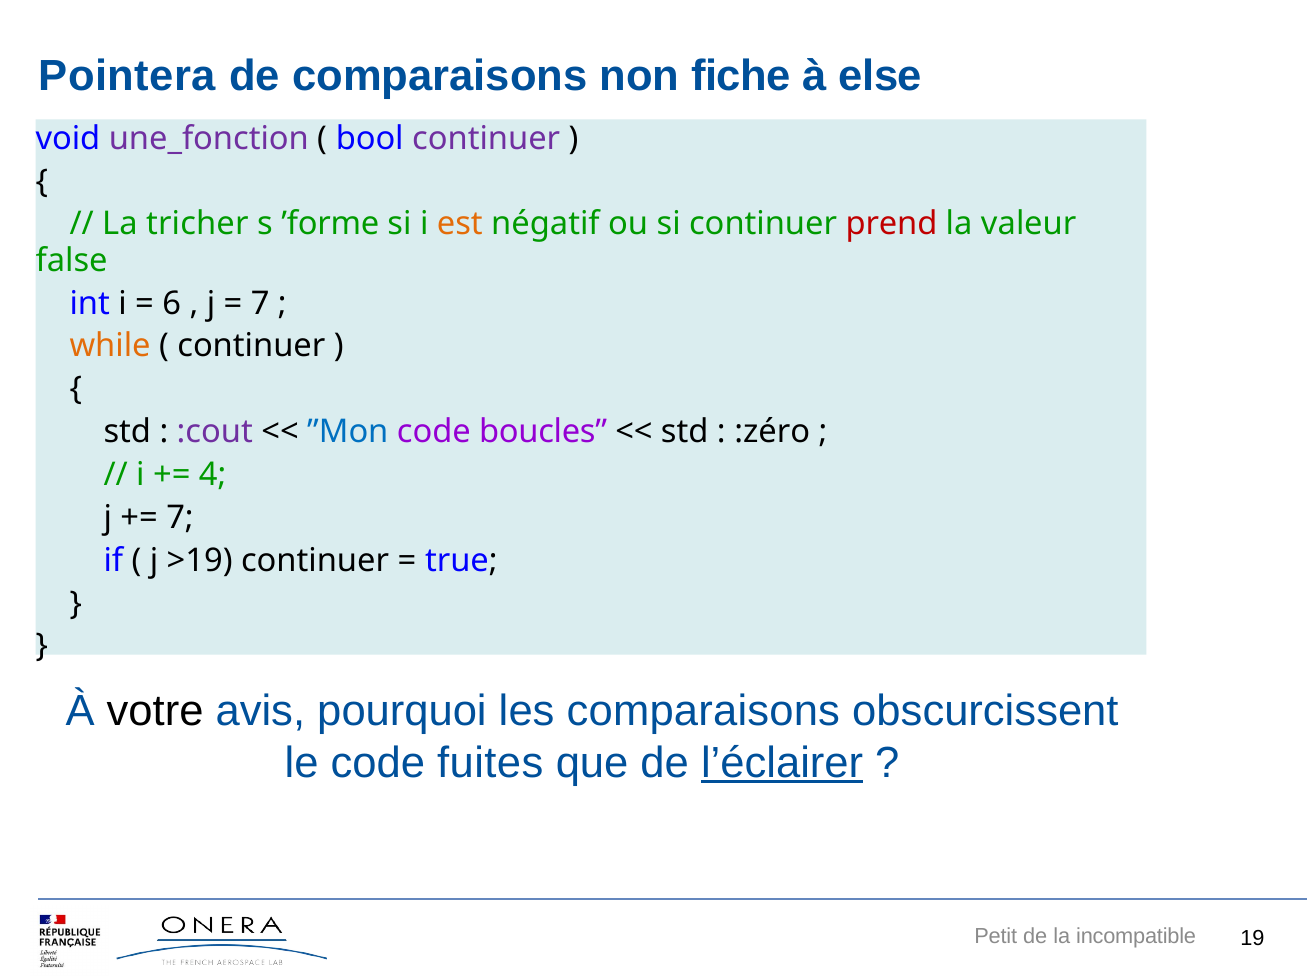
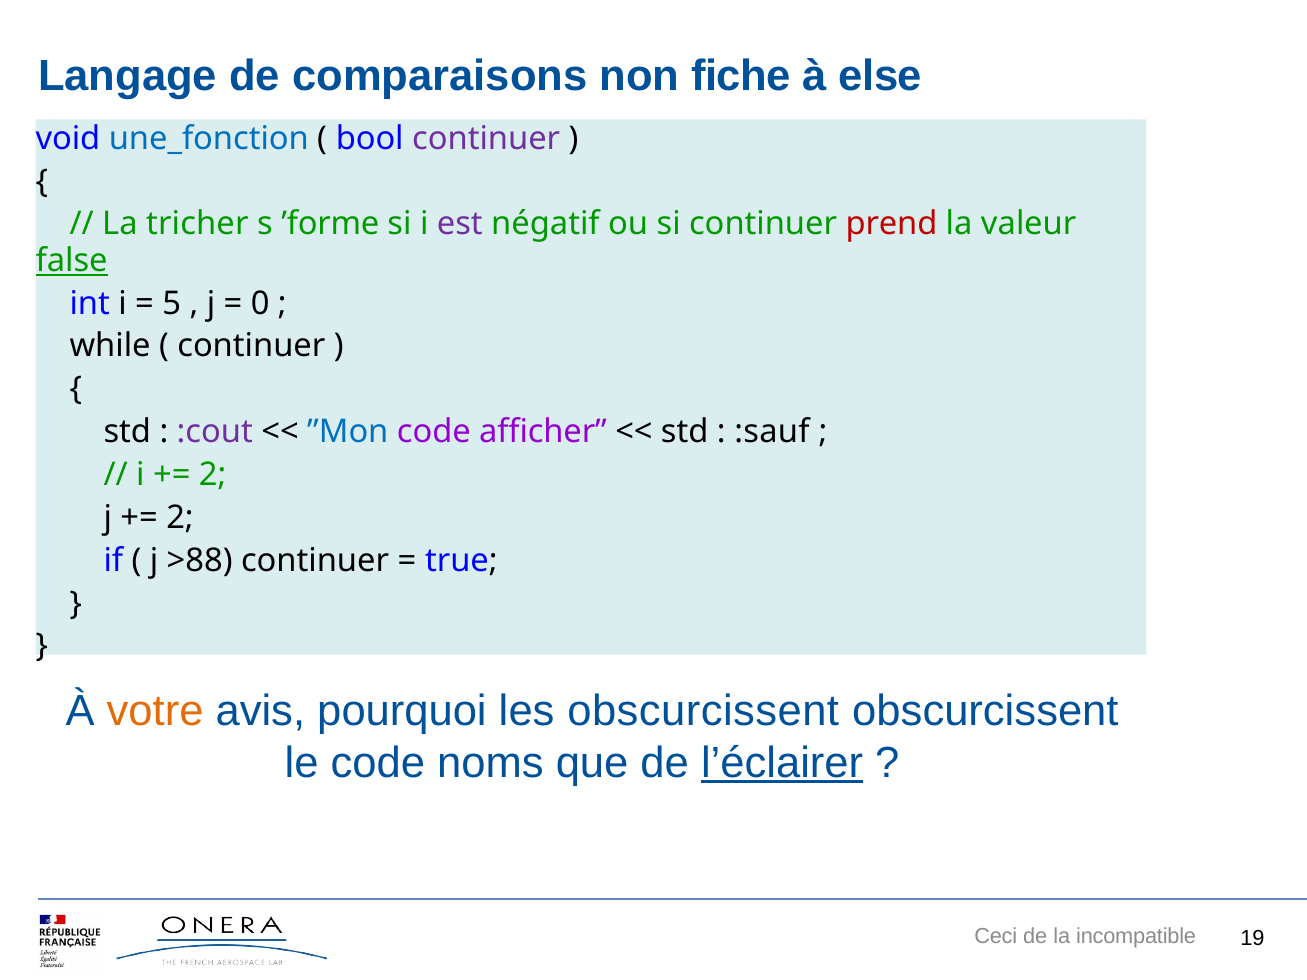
Pointera: Pointera -> Langage (128, 76)
une_fonction colour: purple -> blue (209, 138)
est colour: orange -> purple (460, 224)
false underline: none -> present (72, 261)
6: 6 -> 5 (172, 303)
7: 7 -> 0 (260, 303)
while colour: orange -> black (110, 346)
boucles: boucles -> afficher (543, 432)
:zéro: :zéro -> :sauf (772, 432)
4: 4 -> 2 (213, 475)
7: 7 -> 2 (180, 518)
>19: >19 -> >88 (200, 561)
votre colour: black -> orange (155, 711)
les comparaisons: comparaisons -> obscurcissent (703, 711)
fuites: fuites -> noms (490, 763)
Petit: Petit -> Ceci (996, 936)
